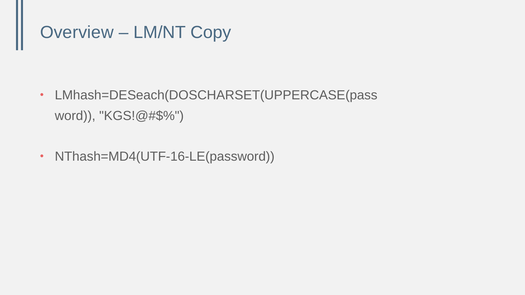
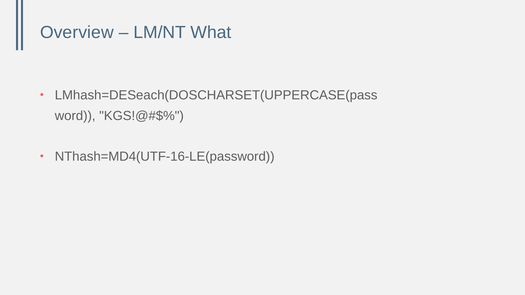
Copy: Copy -> What (211, 32)
